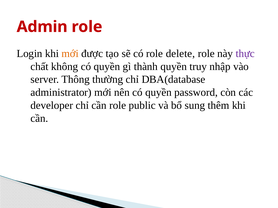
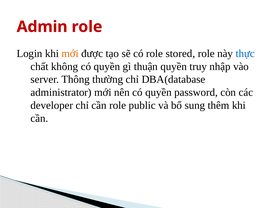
delete: delete -> stored (180, 54)
thực colour: purple -> blue (245, 54)
thành: thành -> thuận (146, 67)
